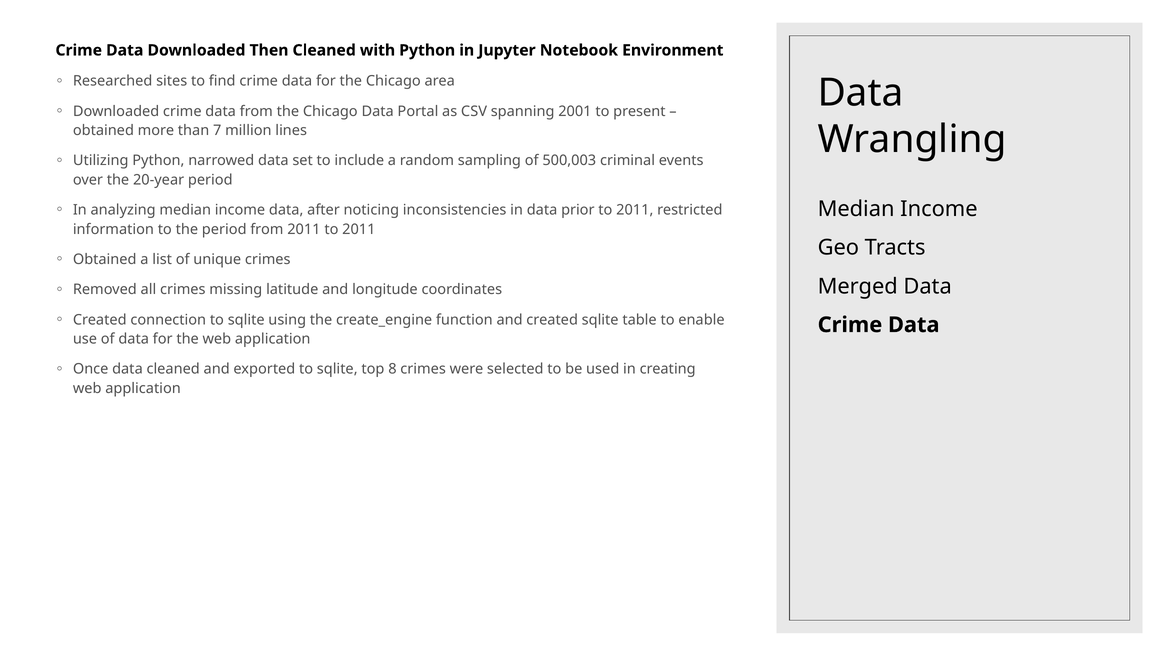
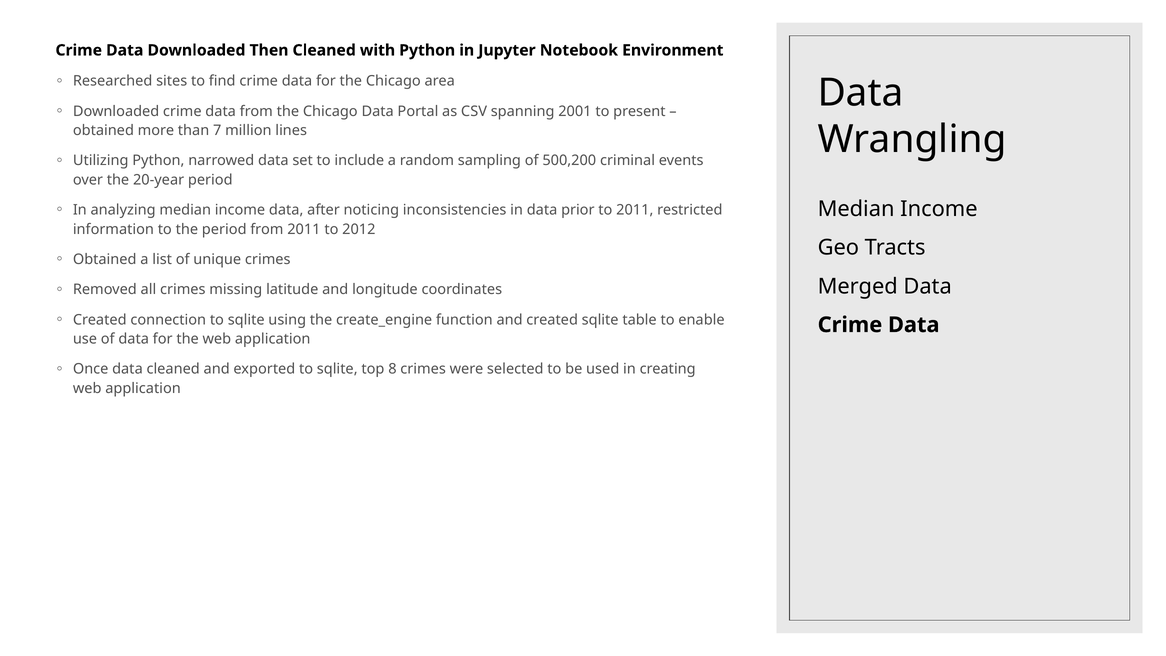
500,003: 500,003 -> 500,200 (569, 161)
2011 to 2011: 2011 -> 2012 (359, 229)
